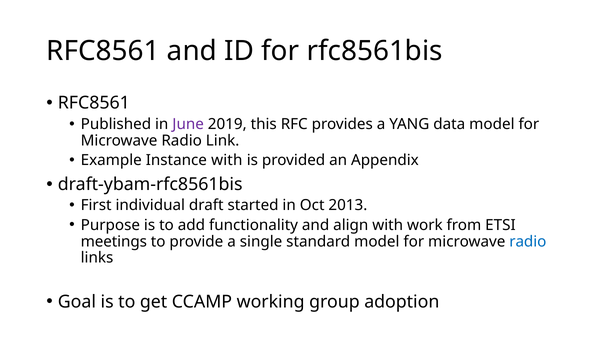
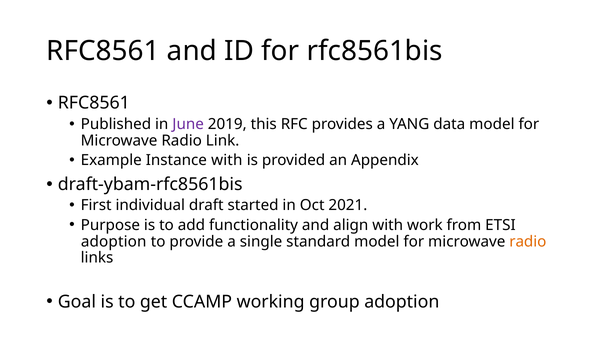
2013: 2013 -> 2021 (348, 205)
meetings: meetings -> adoption (114, 241)
radio colour: blue -> orange (528, 241)
